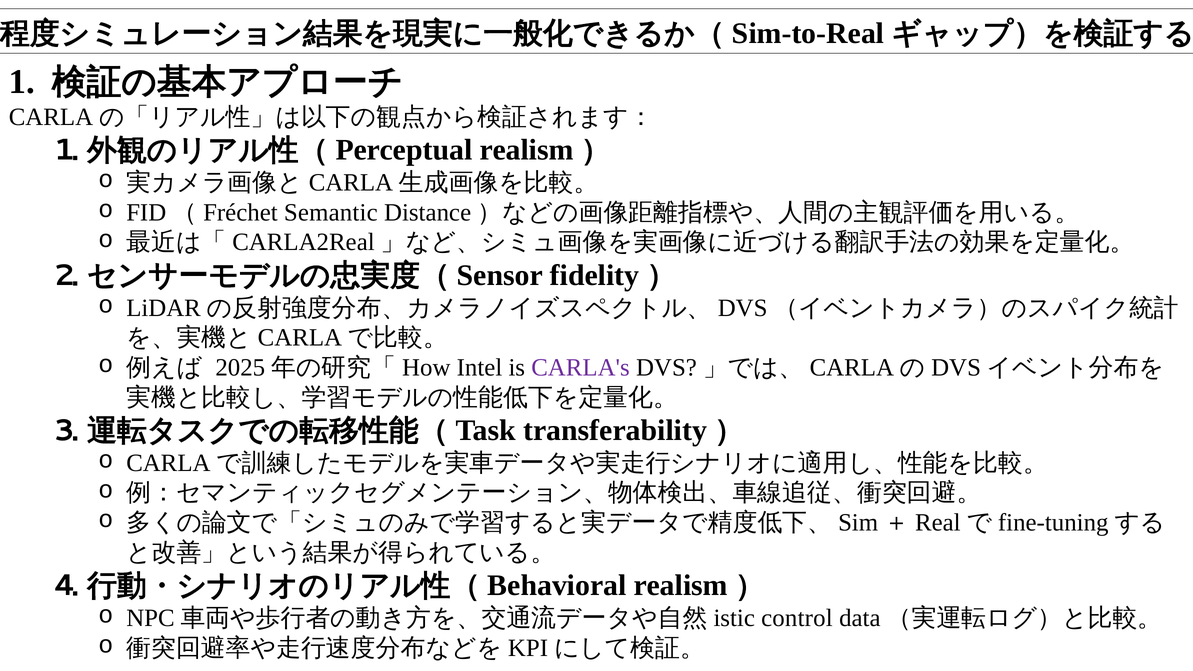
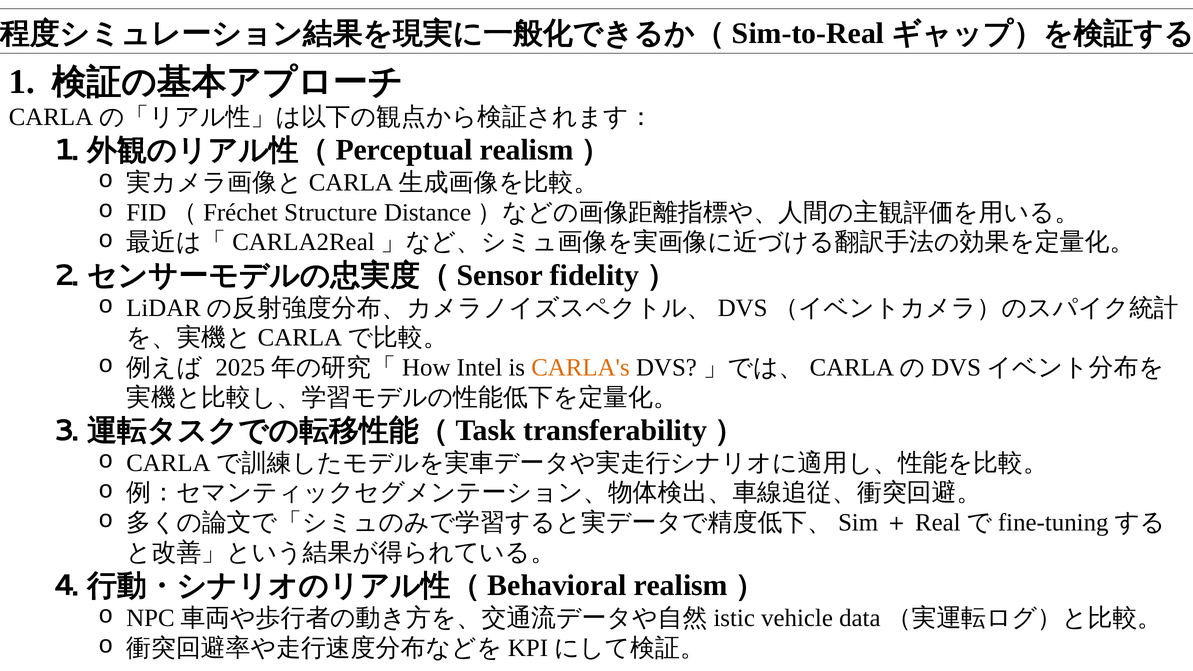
Semantic: Semantic -> Structure (331, 212)
CARLA's colour: purple -> orange (581, 368)
control: control -> vehicle (797, 618)
